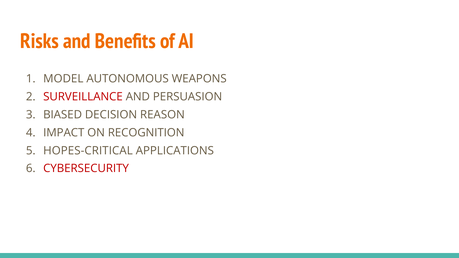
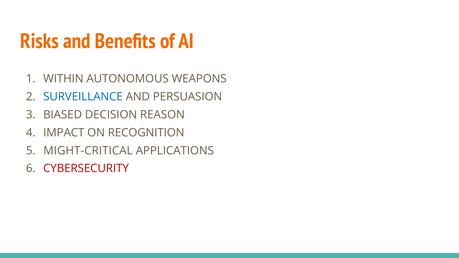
MODEL: MODEL -> WITHIN (63, 79)
SURVEILLANCE colour: red -> blue (83, 97)
HOPES-CRITICAL: HOPES-CRITICAL -> MIGHT-CRITICAL (88, 151)
